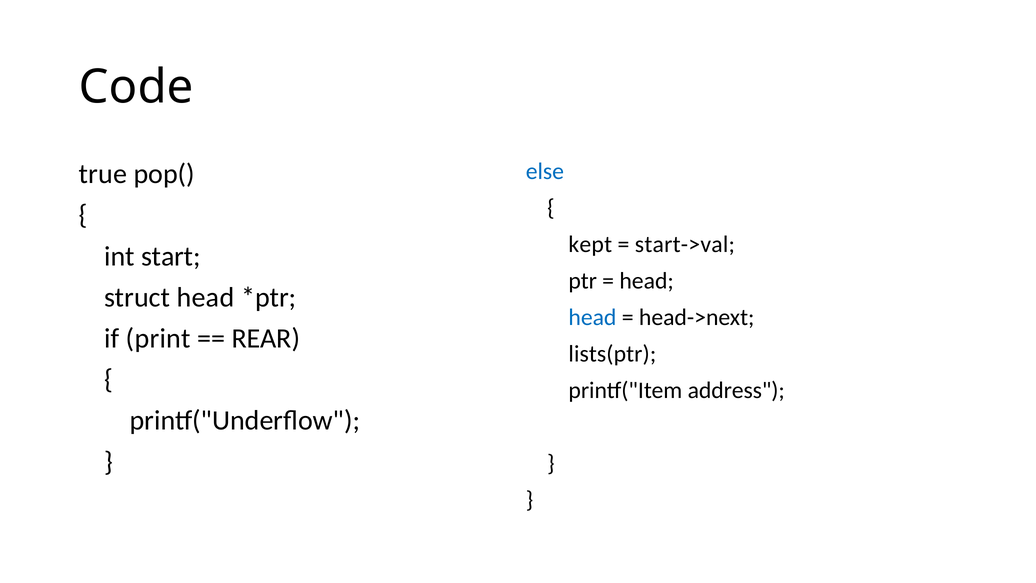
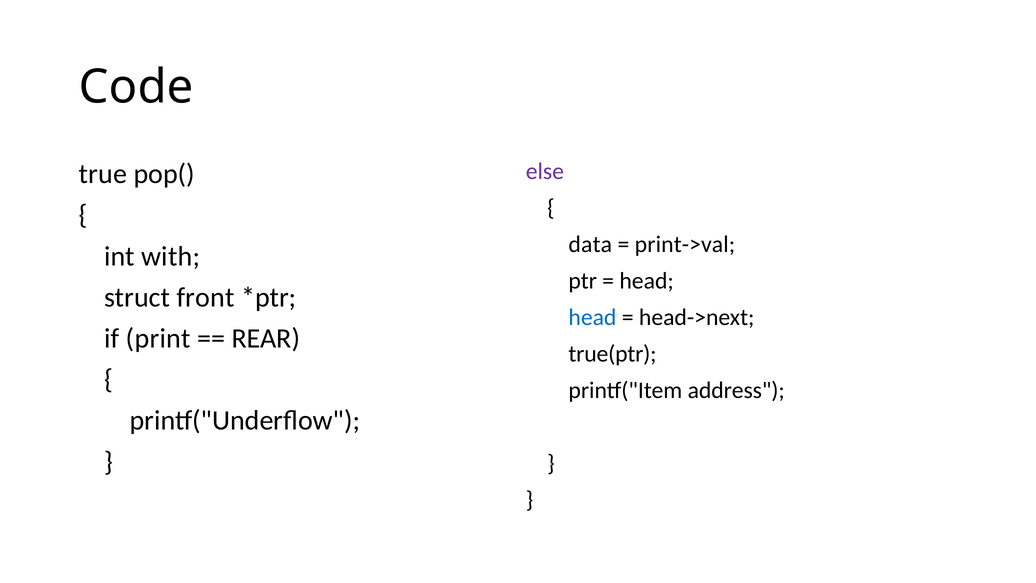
else colour: blue -> purple (545, 172)
kept: kept -> data (590, 244)
start->val: start->val -> print->val (685, 244)
start: start -> with (171, 256)
struct head: head -> front (206, 297)
lists(ptr: lists(ptr -> true(ptr (613, 354)
